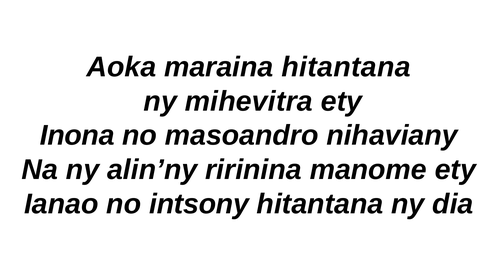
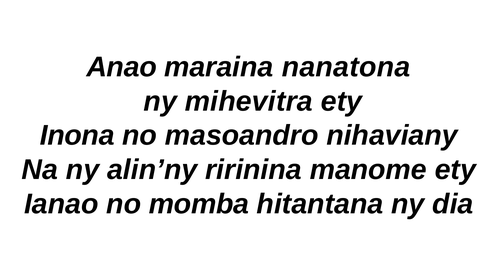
Aoka: Aoka -> Anao (122, 67)
maraina hitantana: hitantana -> nanatona (346, 67)
intsony: intsony -> momba (199, 204)
